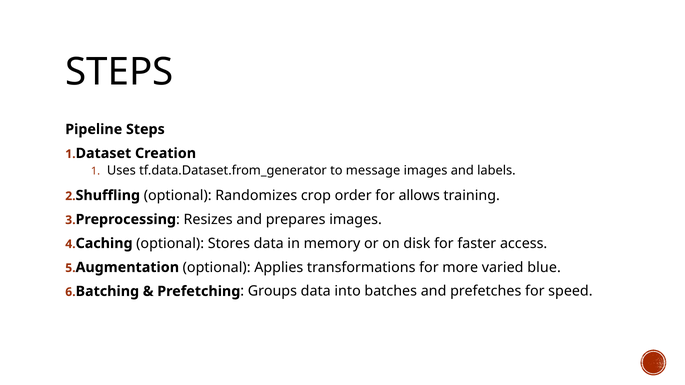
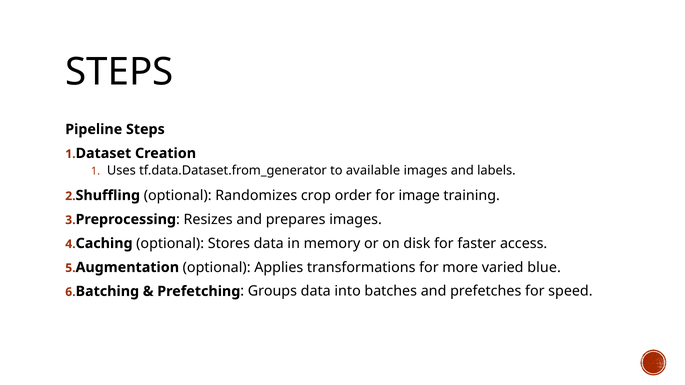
message: message -> available (373, 171)
allows: allows -> image (419, 196)
